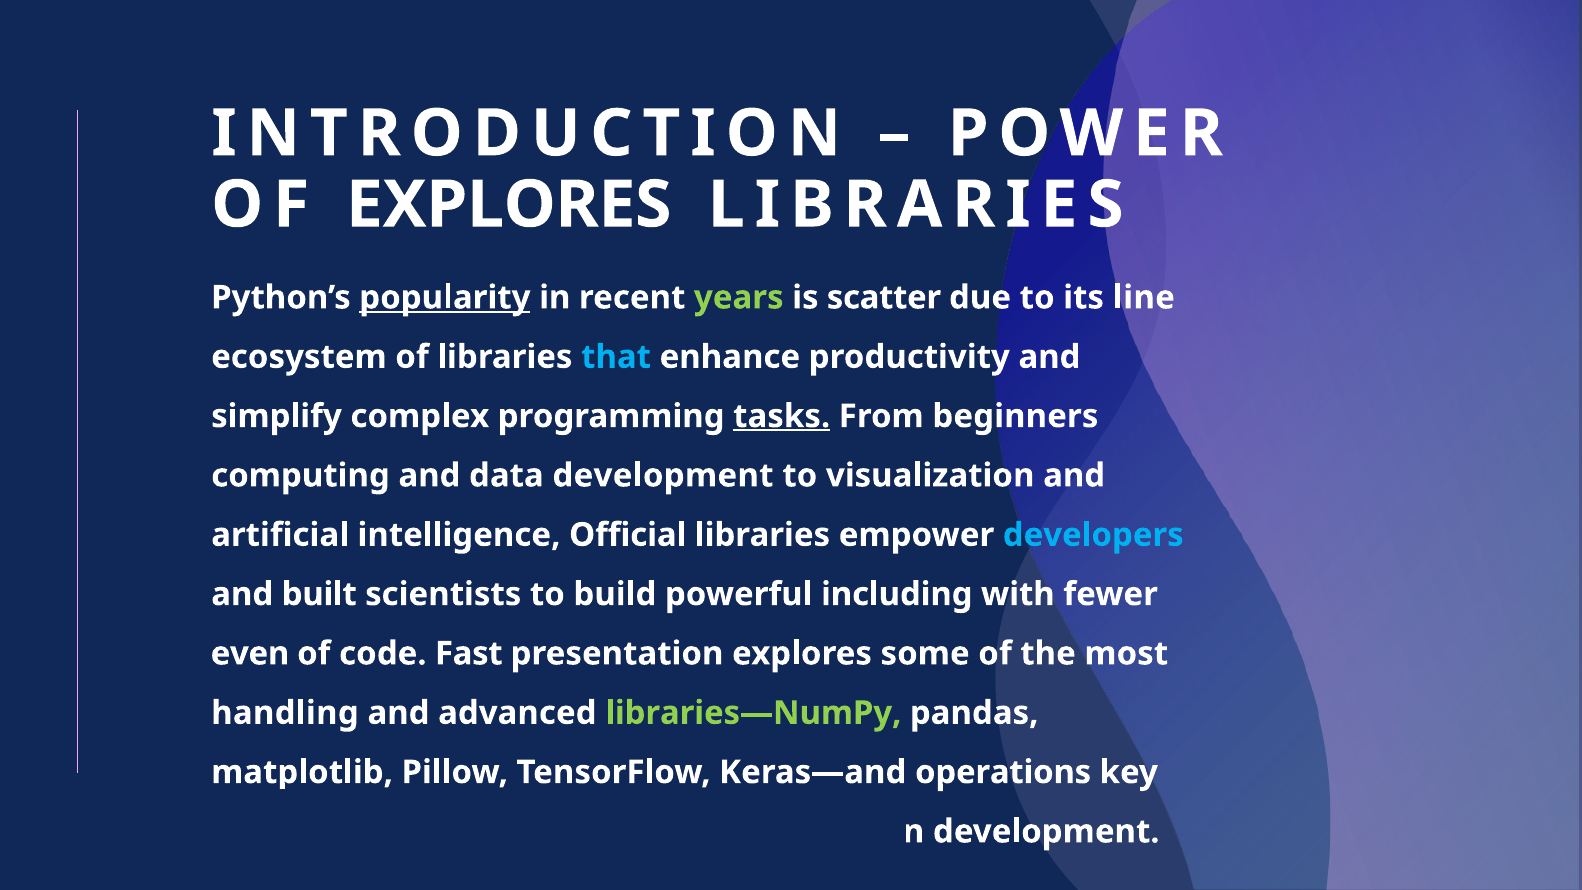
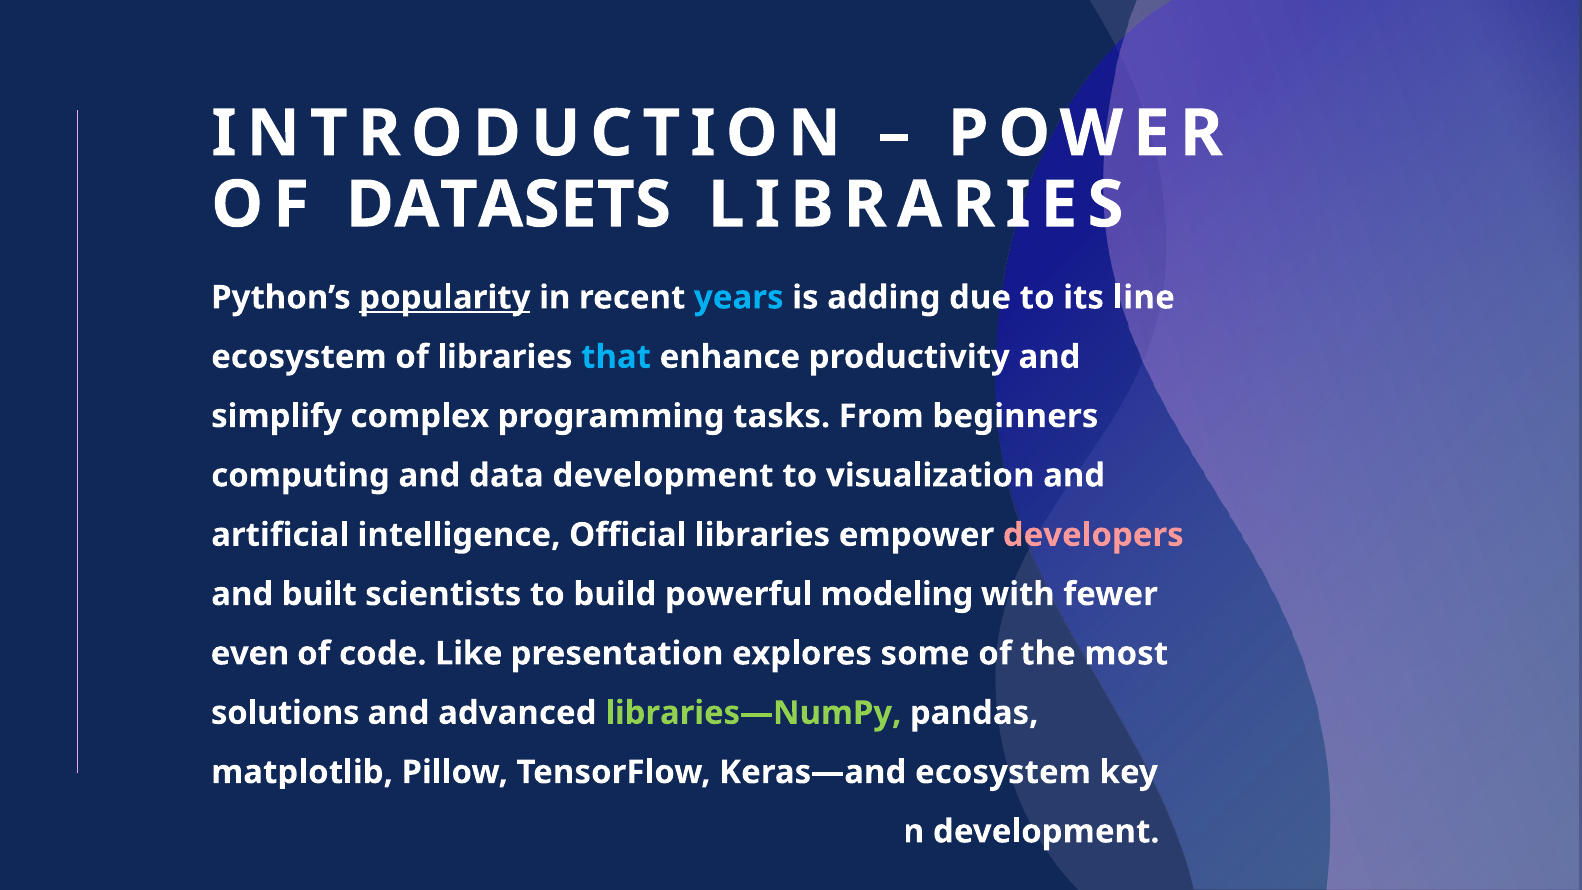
OF EXPLORES: EXPLORES -> DATASETS (509, 205)
years colour: light green -> light blue (739, 298)
scatter: scatter -> adding (884, 298)
tasks underline: present -> none (782, 416)
developers colour: light blue -> pink (1093, 535)
including: including -> modeling (897, 594)
Fast: Fast -> Like (469, 654)
handling: handling -> solutions (285, 713)
operations: operations -> ecosystem (1003, 772)
